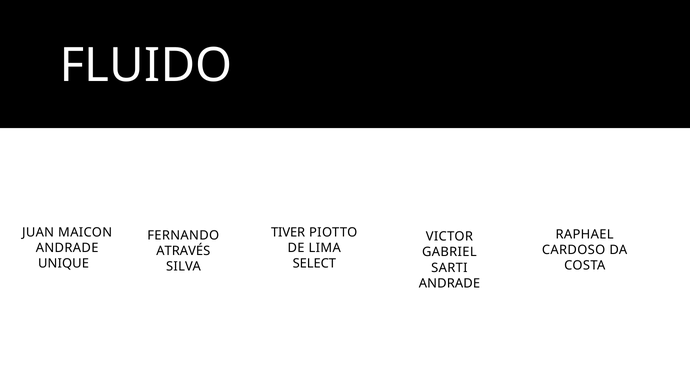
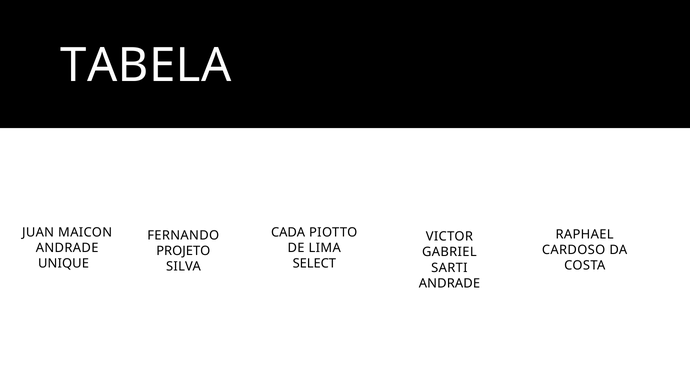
FLUIDO: FLUIDO -> TABELA (146, 66)
TIVER: TIVER -> CADA (288, 232)
ATRAVÉS: ATRAVÉS -> PROJETO (183, 251)
